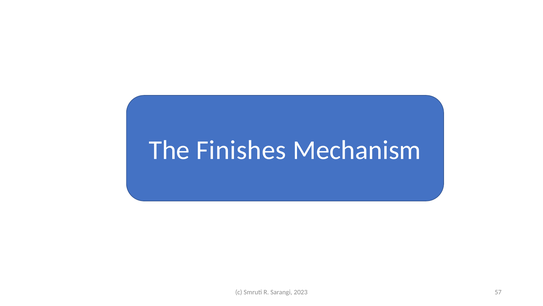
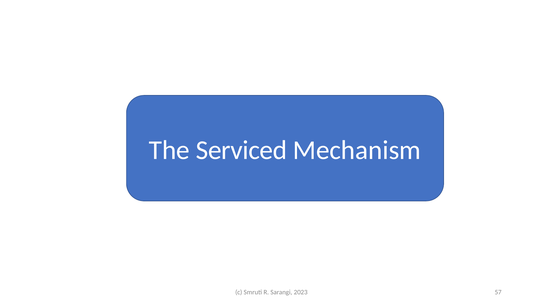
Finishes: Finishes -> Serviced (241, 150)
